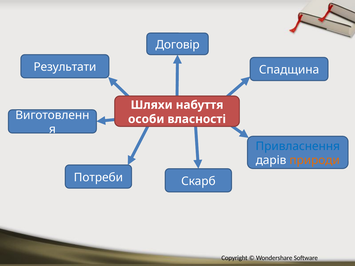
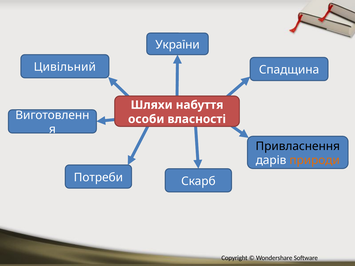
Договір: Договір -> України (178, 45)
Результати: Результати -> Цивільний (65, 67)
Привласнення colour: blue -> black (298, 146)
